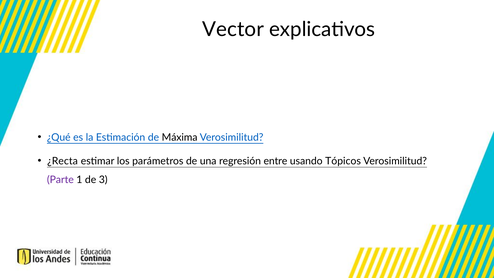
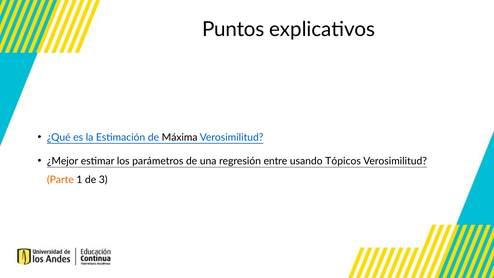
Vector: Vector -> Puntos (233, 29)
¿Recta: ¿Recta -> ¿Mejor (63, 161)
Parte colour: purple -> orange (60, 180)
